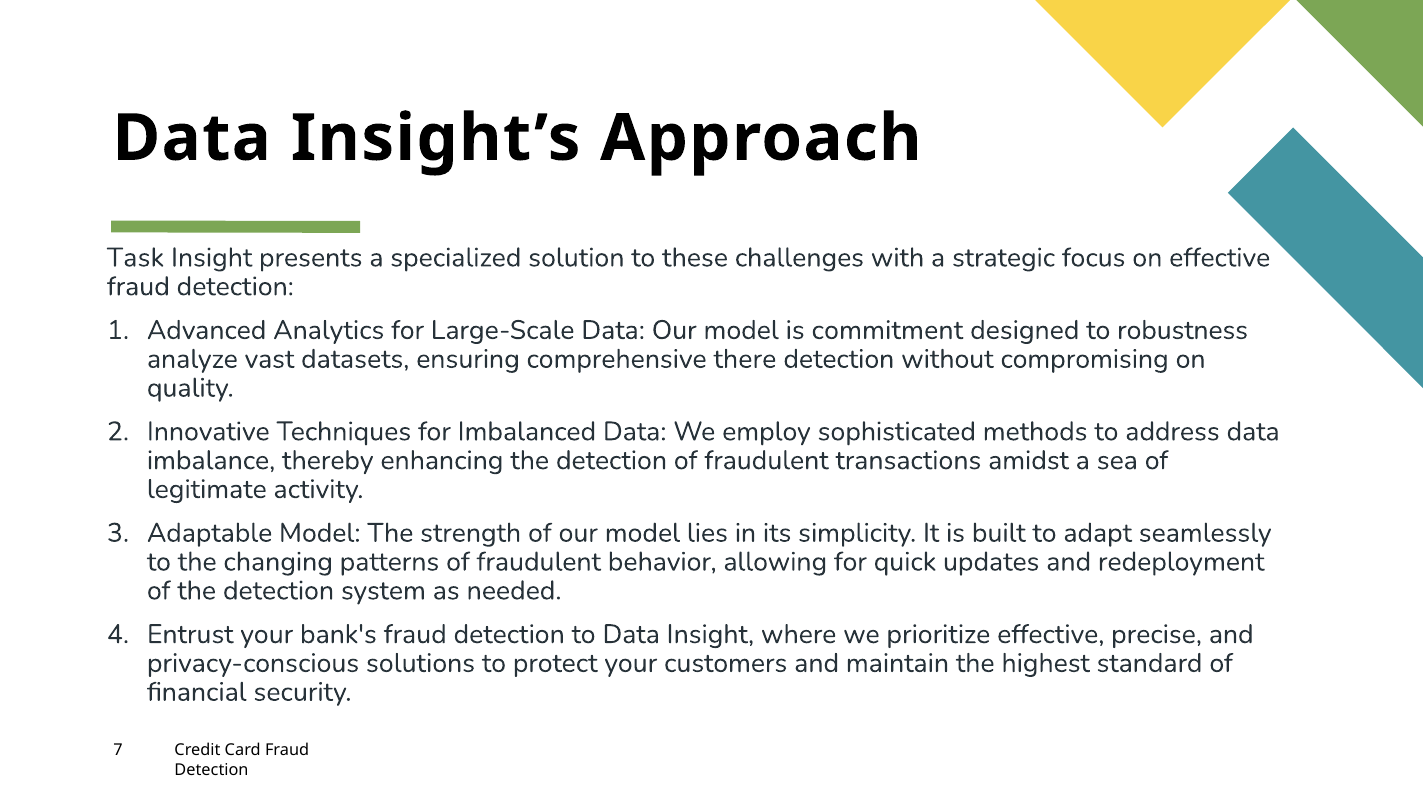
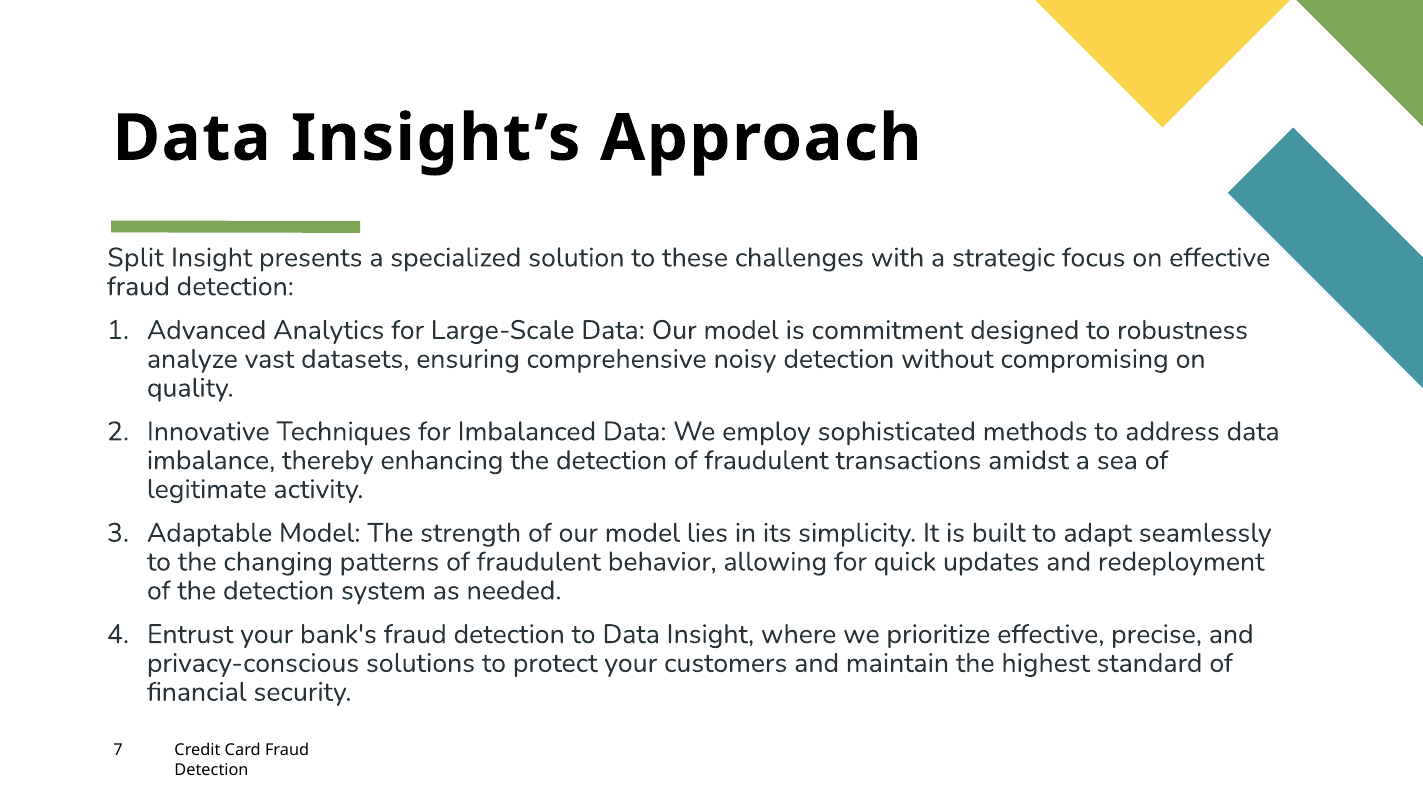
Task: Task -> Split (135, 257)
there: there -> noisy (745, 359)
